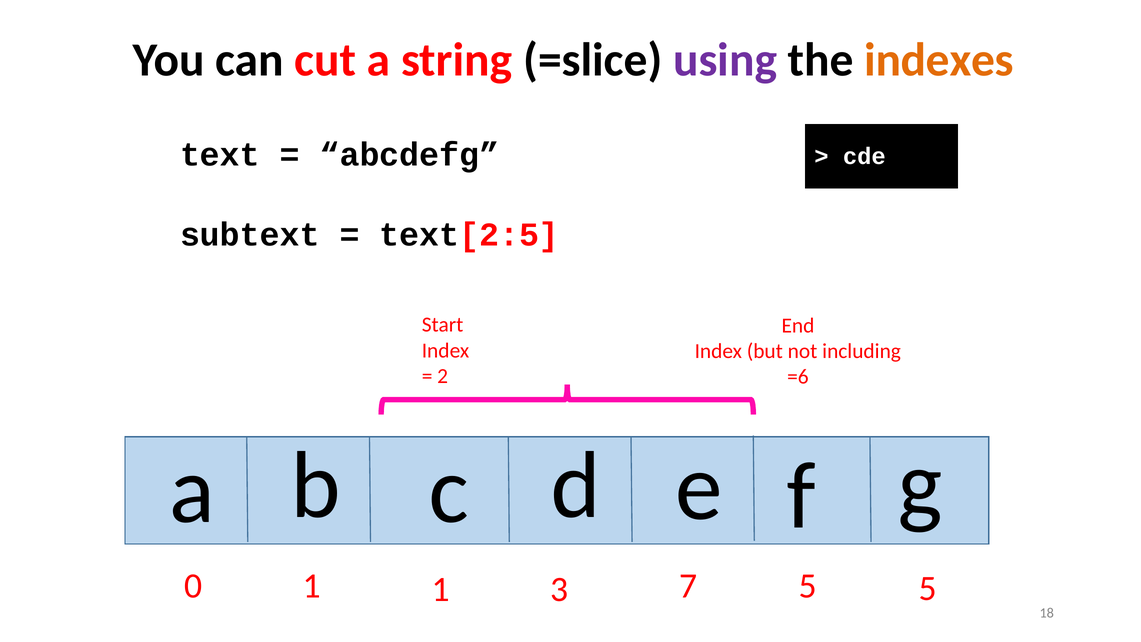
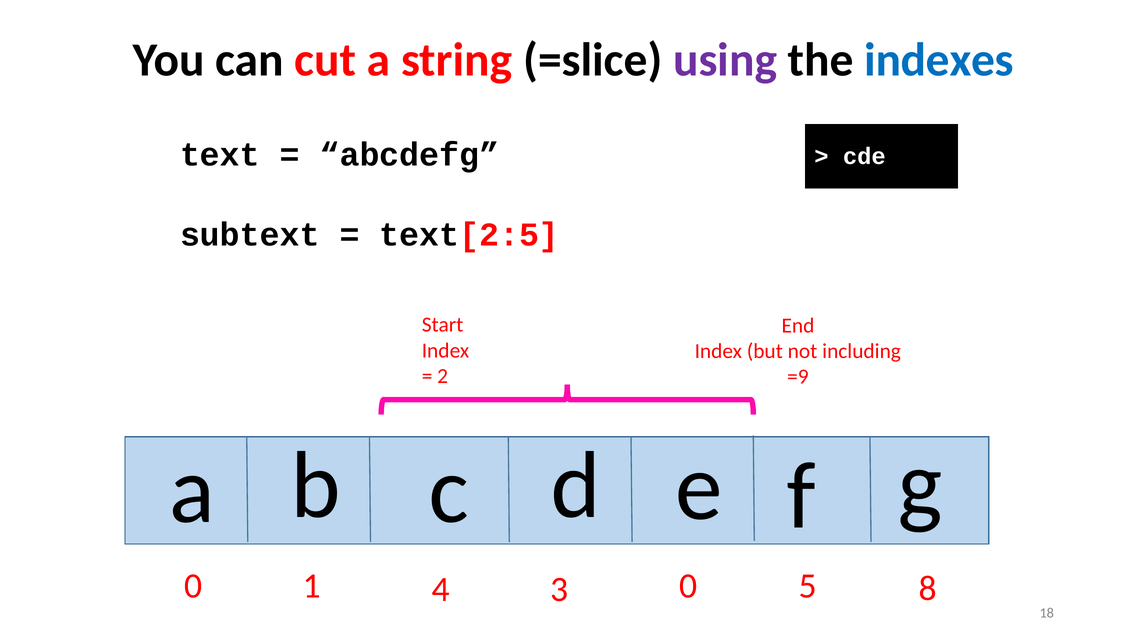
indexes colour: orange -> blue (939, 60)
=6: =6 -> =9 (798, 377)
1 1: 1 -> 4 (441, 589)
3 7: 7 -> 0 (688, 586)
5 5: 5 -> 8 (928, 589)
